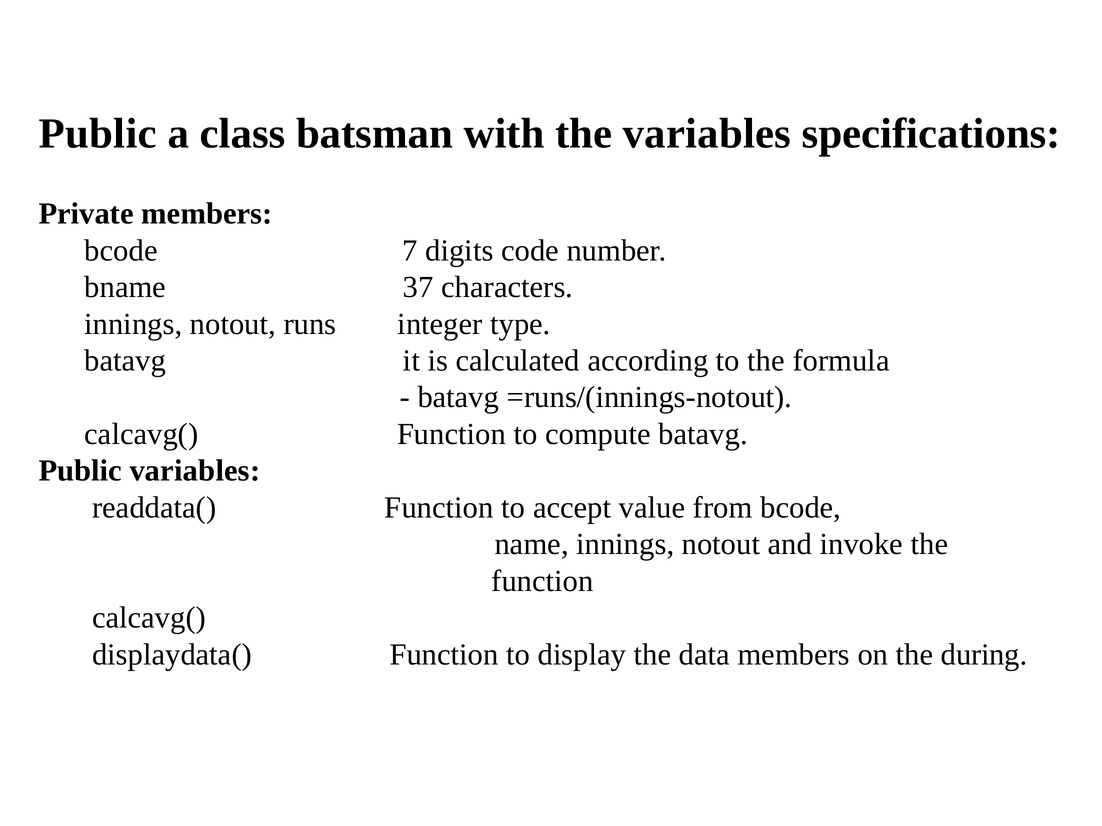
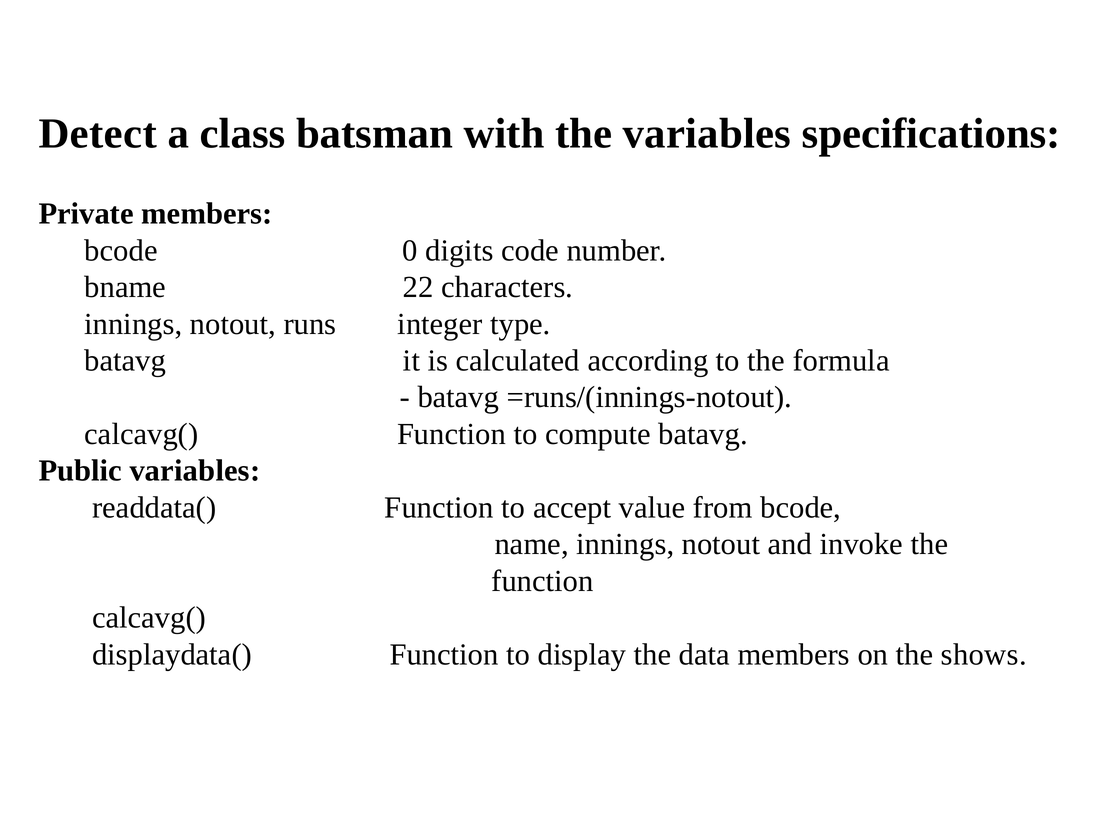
Public: Public -> Detect (98, 134)
7: 7 -> 0 (410, 251)
37: 37 -> 22 (418, 287)
during: during -> shows (984, 655)
